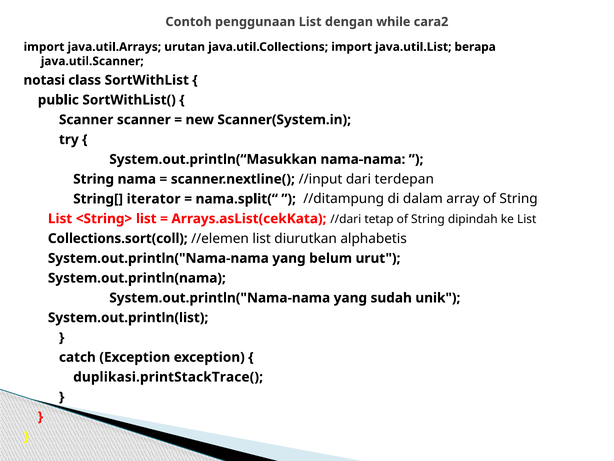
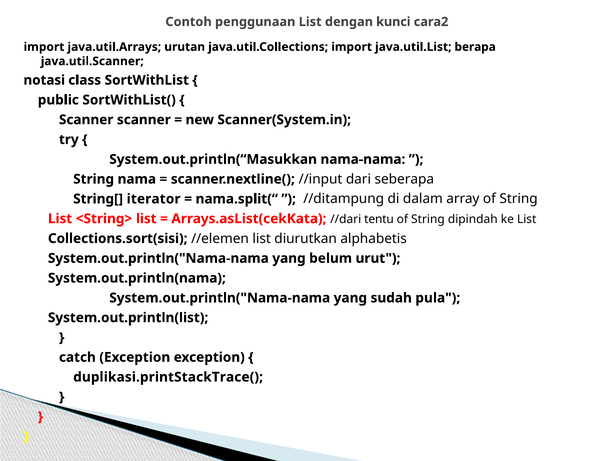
while: while -> kunci (393, 22)
terdepan: terdepan -> seberapa (404, 179)
tetap: tetap -> tentu (379, 219)
Collections.sort(coll: Collections.sort(coll -> Collections.sort(sisi (118, 238)
unik: unik -> pula (438, 298)
